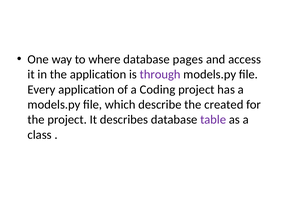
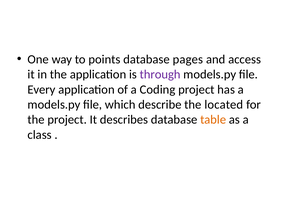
where: where -> points (104, 59)
created: created -> located (224, 105)
table colour: purple -> orange (213, 120)
